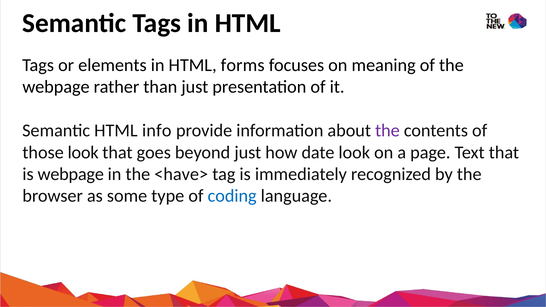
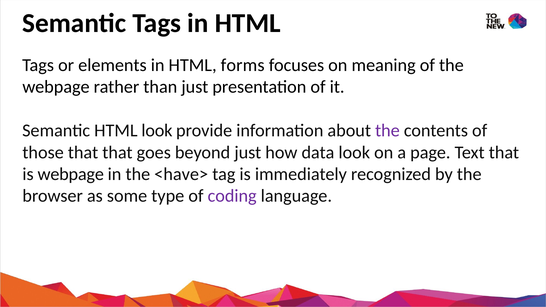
HTML info: info -> look (157, 131)
those look: look -> that (83, 152)
date: date -> data (318, 152)
coding colour: blue -> purple (232, 196)
